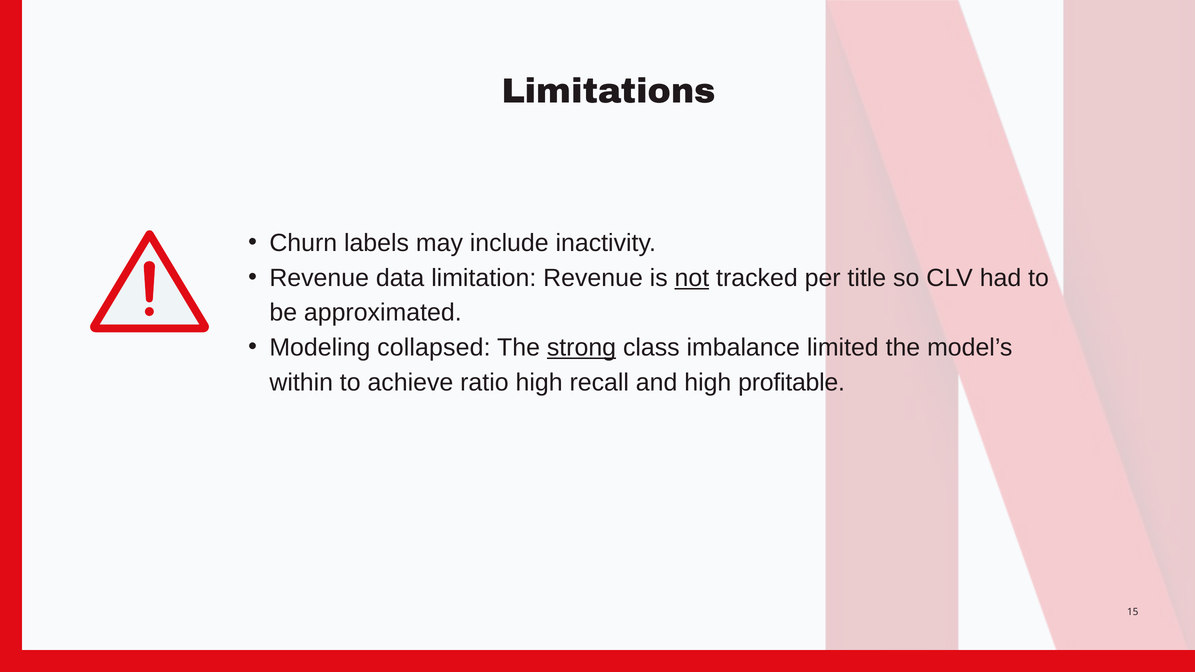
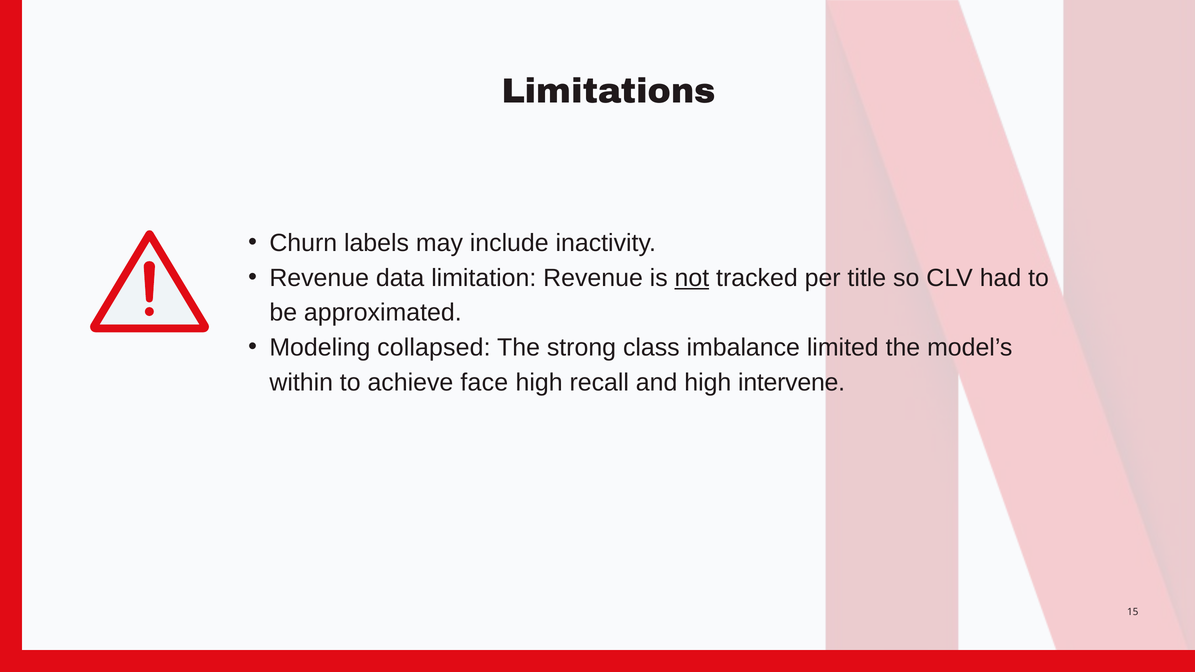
strong underline: present -> none (581, 348)
ratio: ratio -> face (484, 383)
profitable: profitable -> intervene (792, 383)
